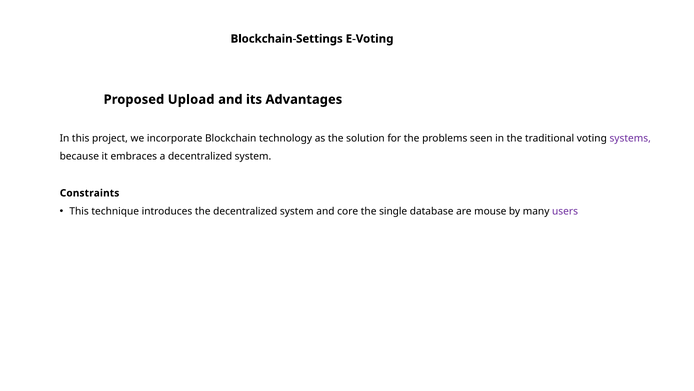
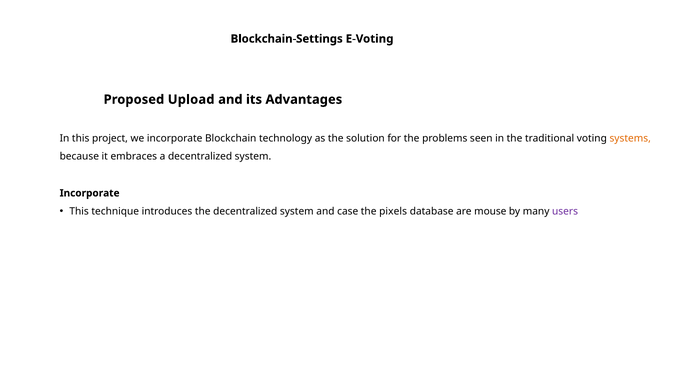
systems colour: purple -> orange (630, 138)
Constraints: Constraints -> Incorporate (90, 193)
core: core -> case (348, 211)
single: single -> pixels (393, 211)
